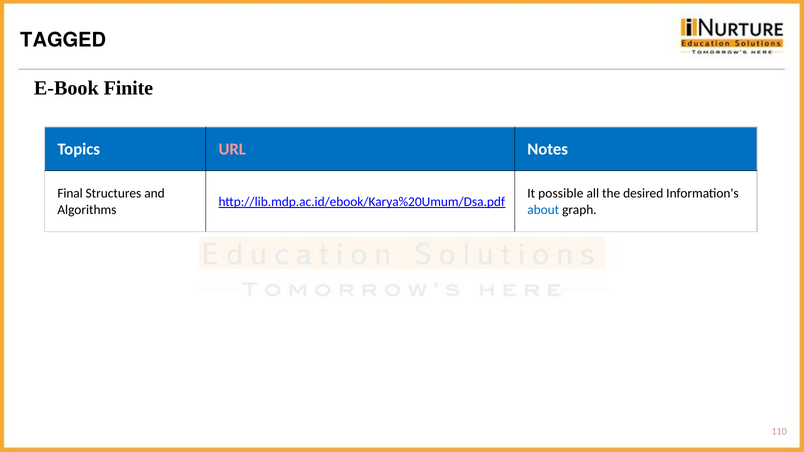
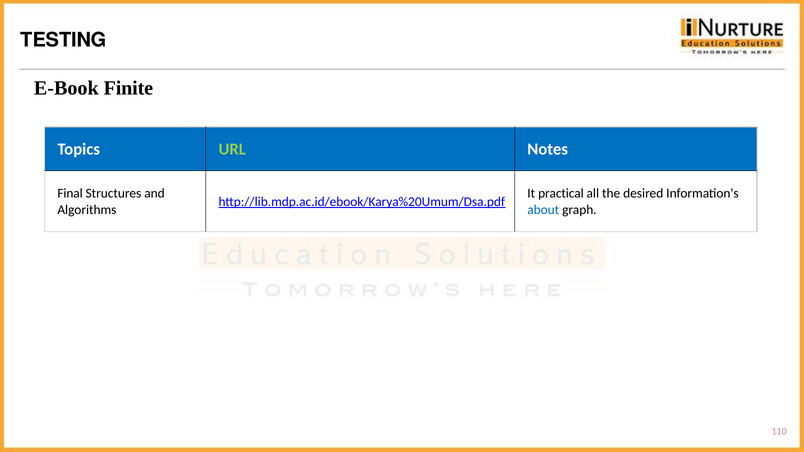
TAGGED: TAGGED -> TESTING (63, 40)
URL colour: pink -> light green (232, 149)
possible: possible -> practical (561, 194)
